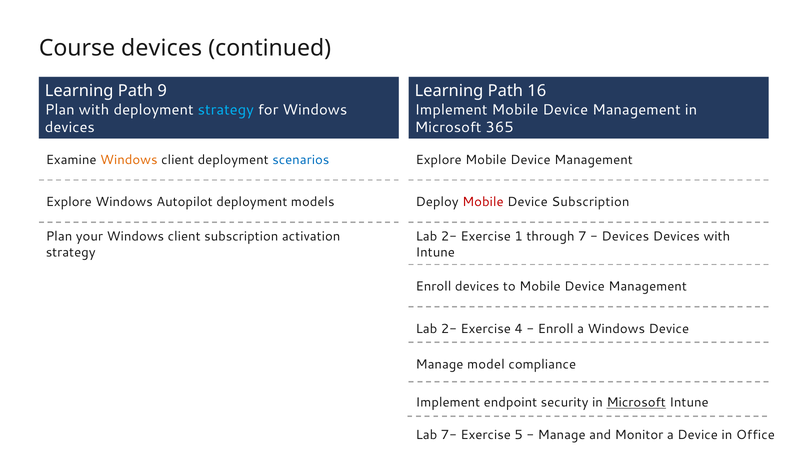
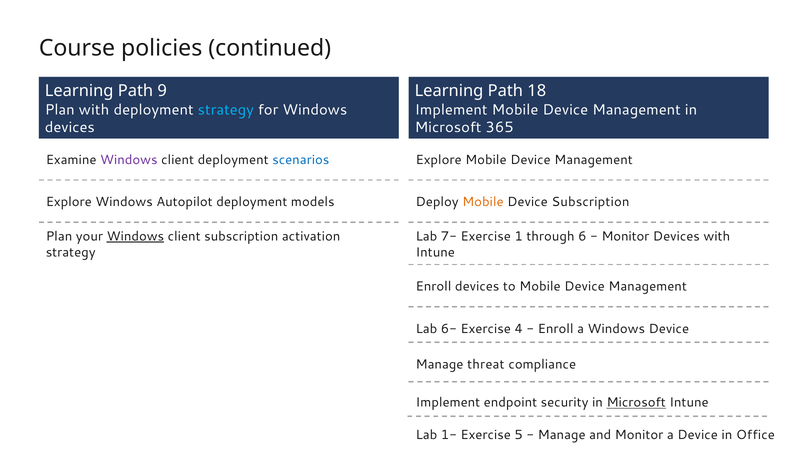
Course devices: devices -> policies (162, 48)
16: 16 -> 18 (537, 91)
Windows colour: orange -> purple (129, 160)
Mobile colour: red -> orange (483, 202)
Windows underline: none -> present (135, 237)
2-: 2- -> 7- (449, 237)
7: 7 -> 6 (582, 237)
Devices: Devices -> Monitor (625, 237)
2-: 2- -> 6- (449, 329)
model: model -> threat (486, 365)
7-: 7- -> 1- (449, 435)
